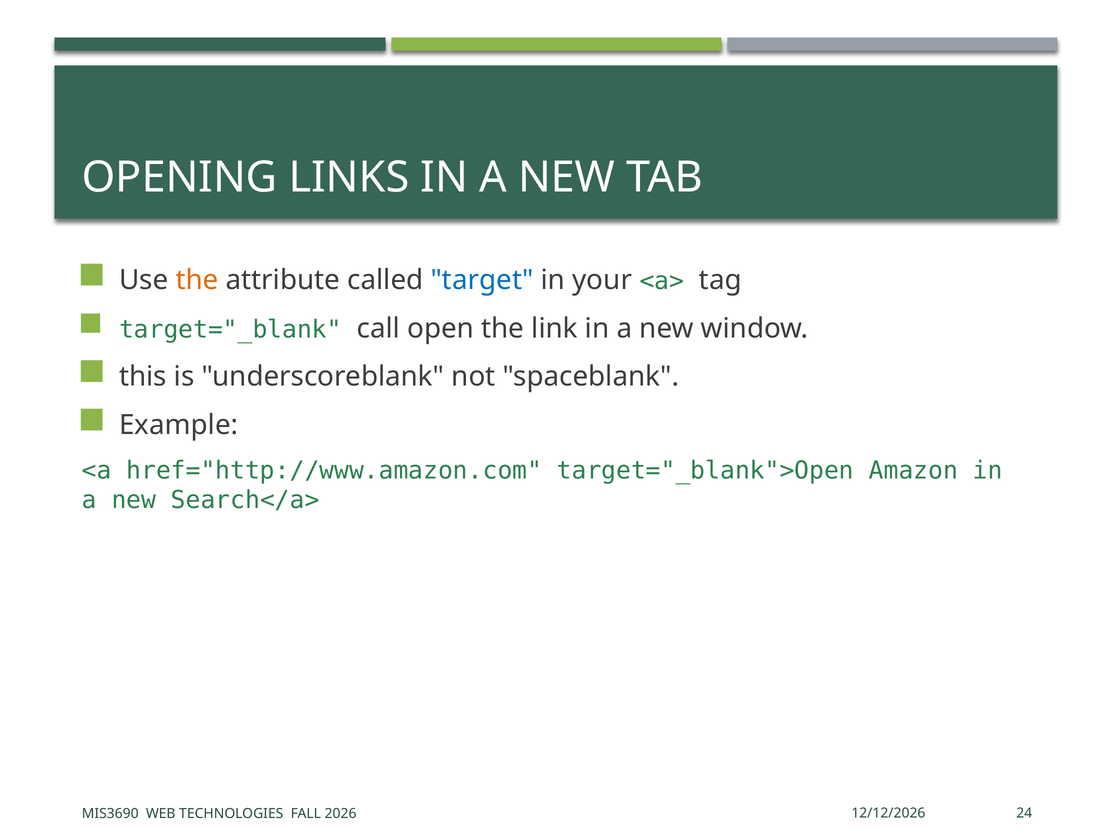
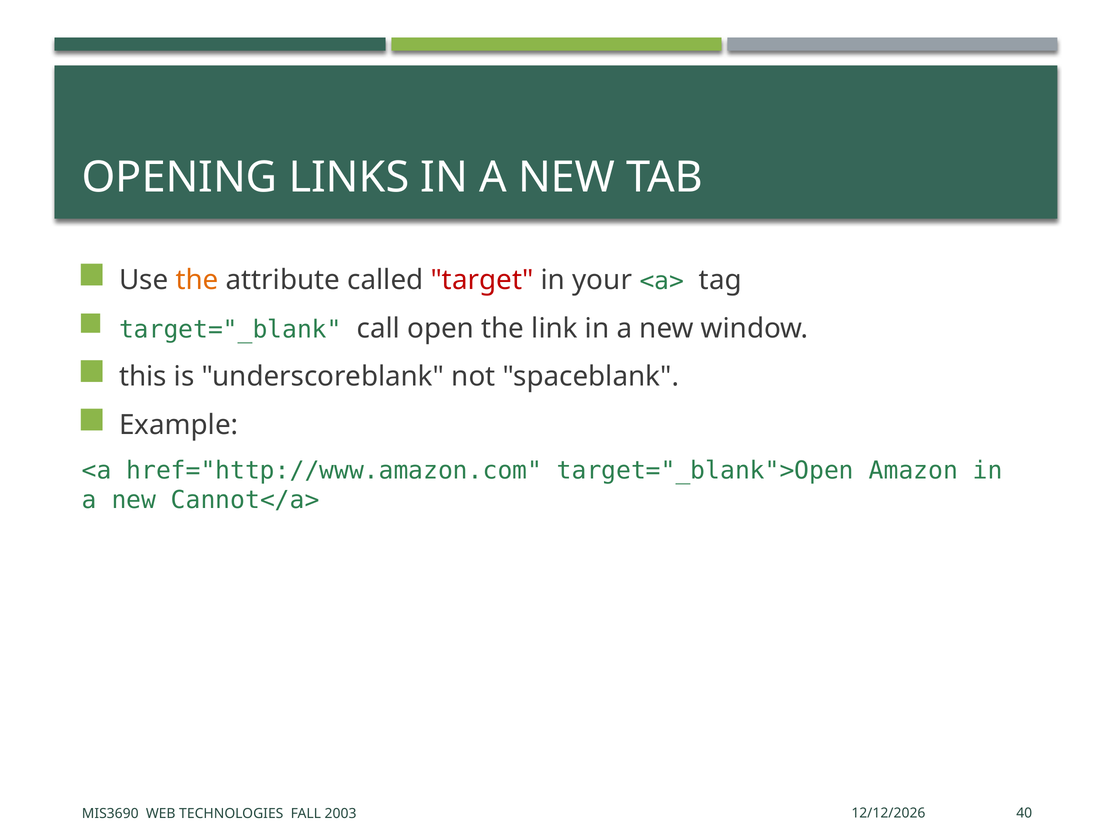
target colour: blue -> red (482, 280)
Search</a>: Search</a> -> Cannot</a> (245, 500)
24: 24 -> 40 (1024, 813)
2026: 2026 -> 2003 (341, 813)
